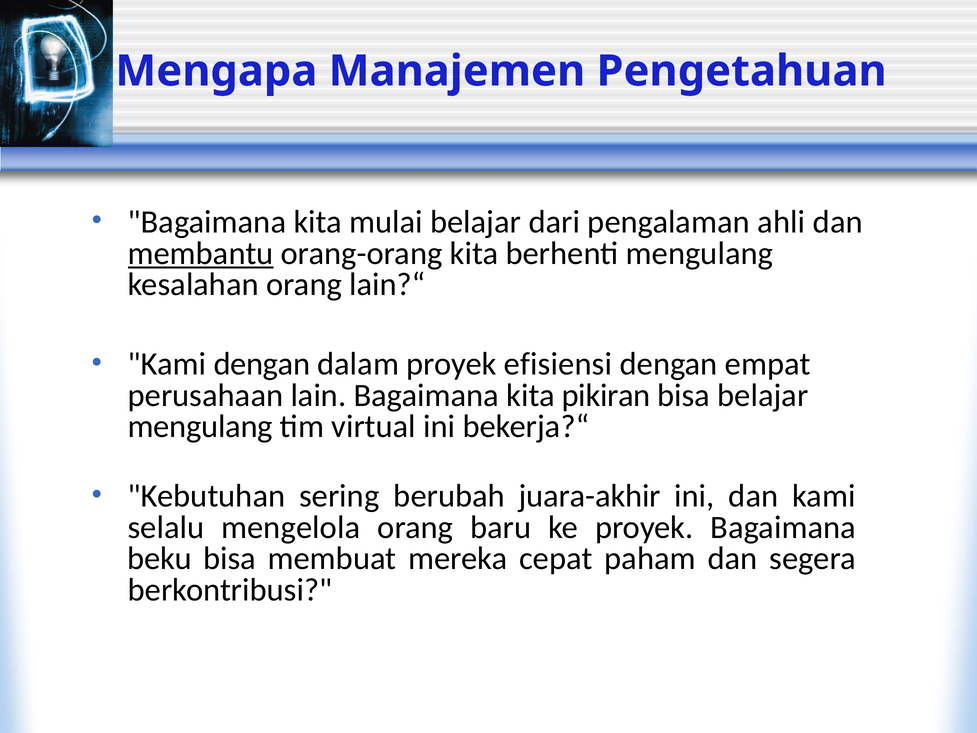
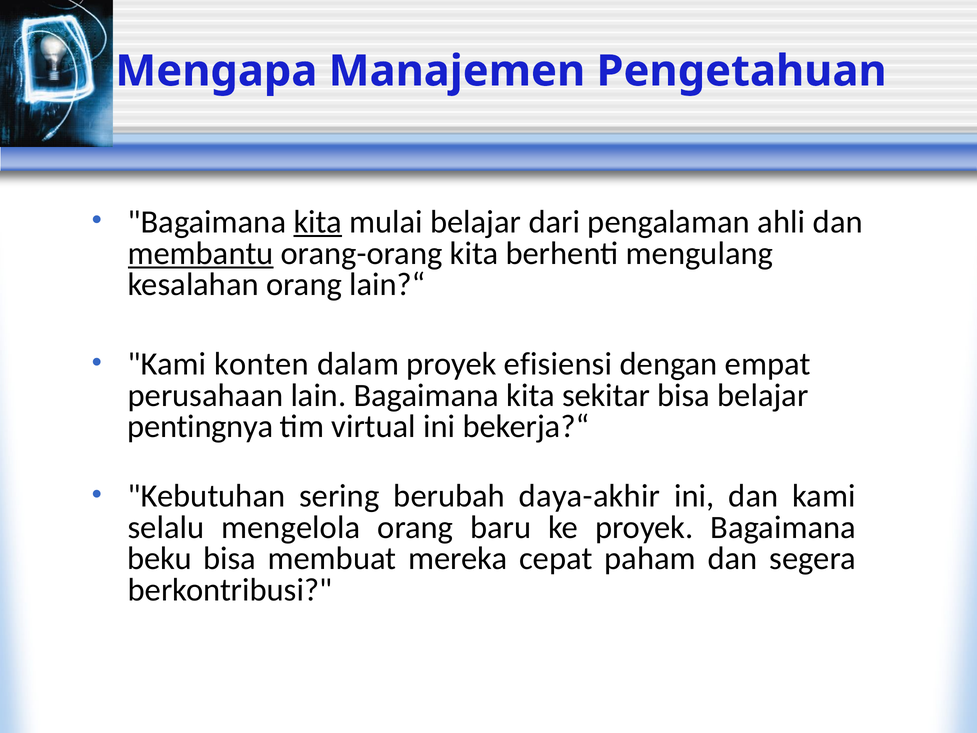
kita underline: none -> present (318, 222)
Kami dengan: dengan -> konten (262, 364)
pikiran: pikiran -> sekitar (606, 395)
mengulang: mengulang -> pentingnya (200, 427)
juara-akhir: juara-akhir -> daya-akhir (590, 496)
